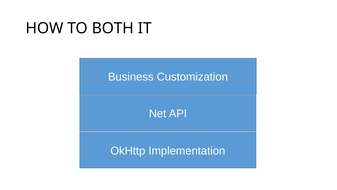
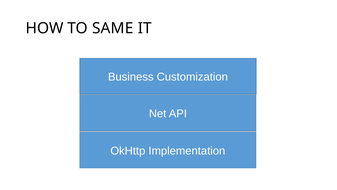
BOTH: BOTH -> SAME (113, 28)
